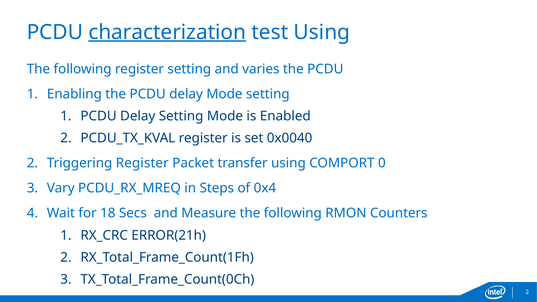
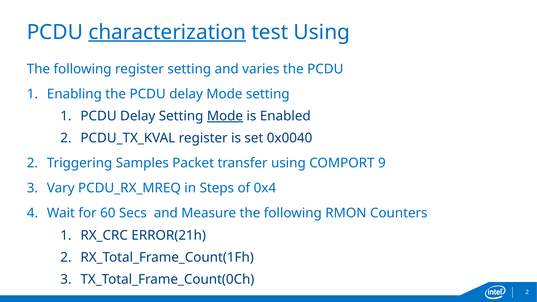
Mode underline: none -> present (225, 116)
Triggering Register: Register -> Samples (142, 163)
0: 0 -> 9 (382, 163)
18: 18 -> 60 (108, 213)
